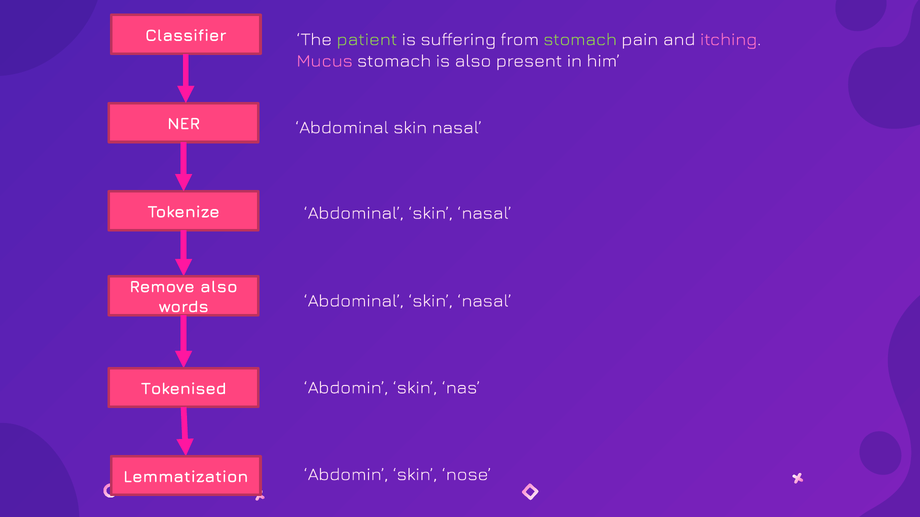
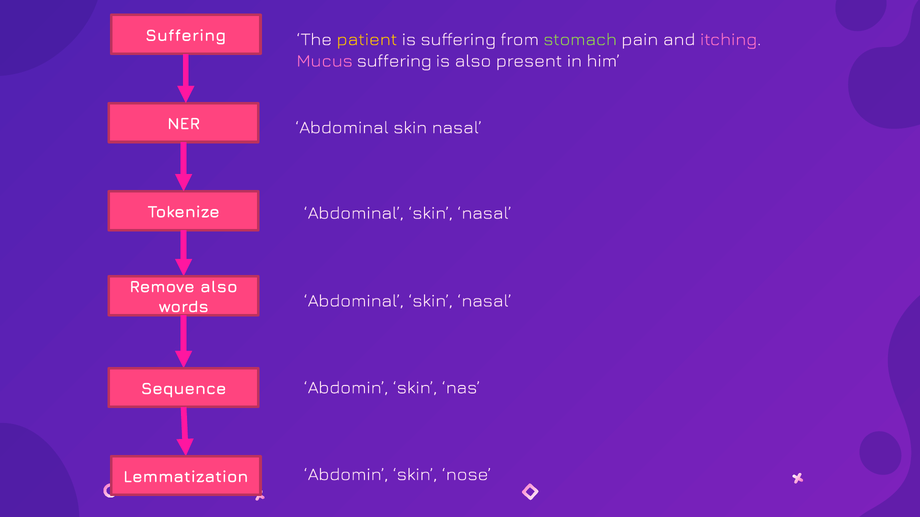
Classifier: Classifier -> Suffering (186, 36)
patient colour: light green -> yellow (367, 39)
Mucus stomach: stomach -> suffering (394, 61)
Tokenised: Tokenised -> Sequence (184, 389)
